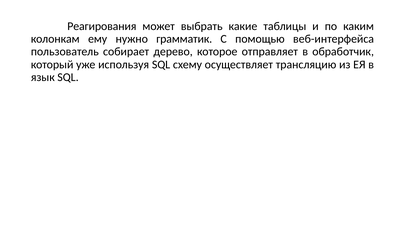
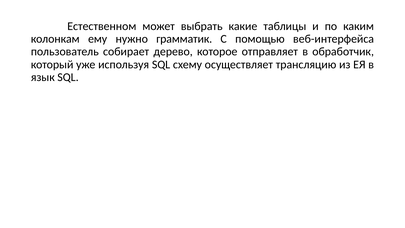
Реагирования: Реагирования -> Естественном (102, 26)
